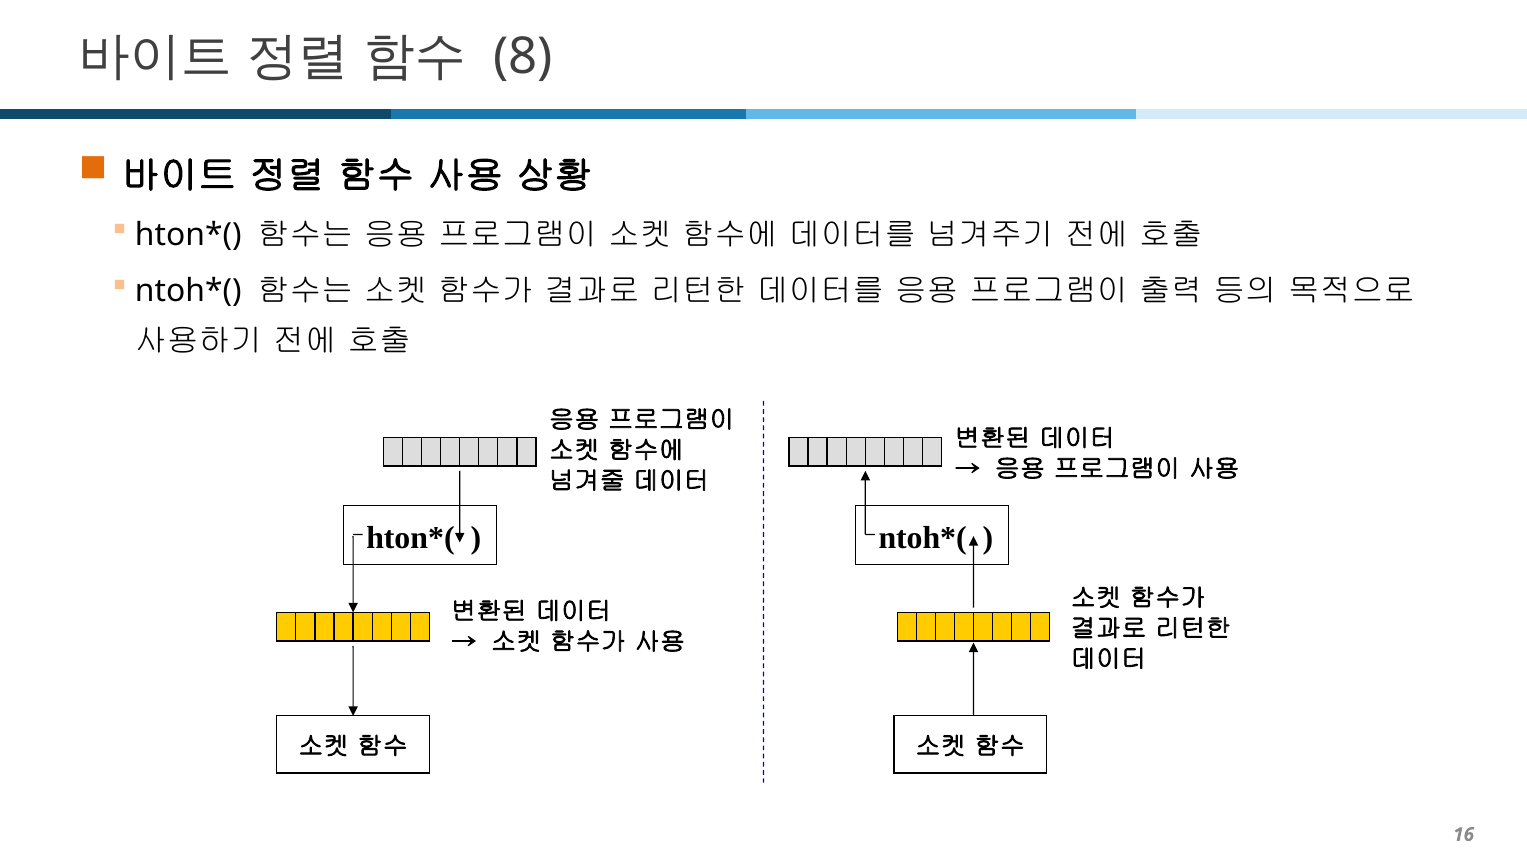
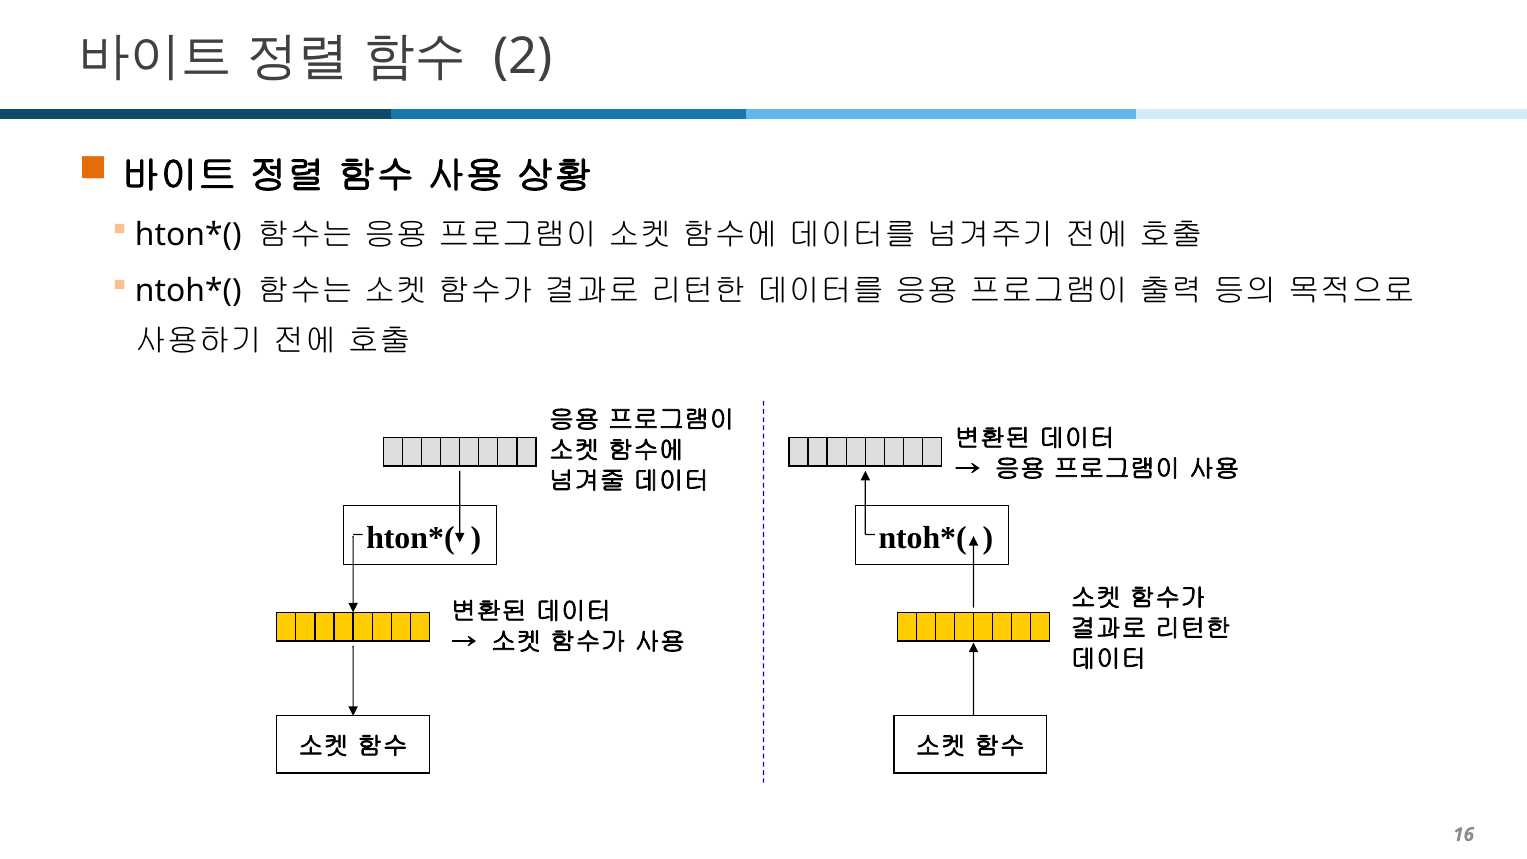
8: 8 -> 2 (523, 57)
